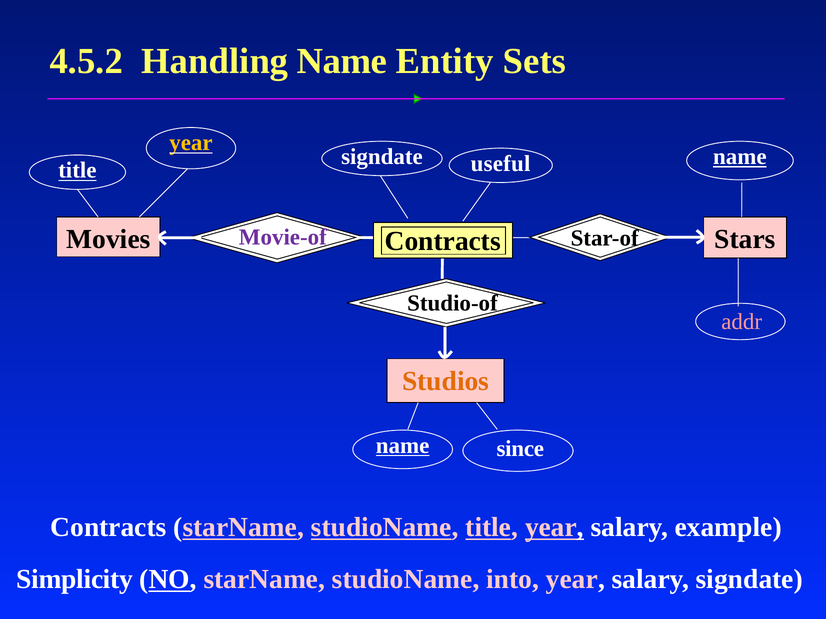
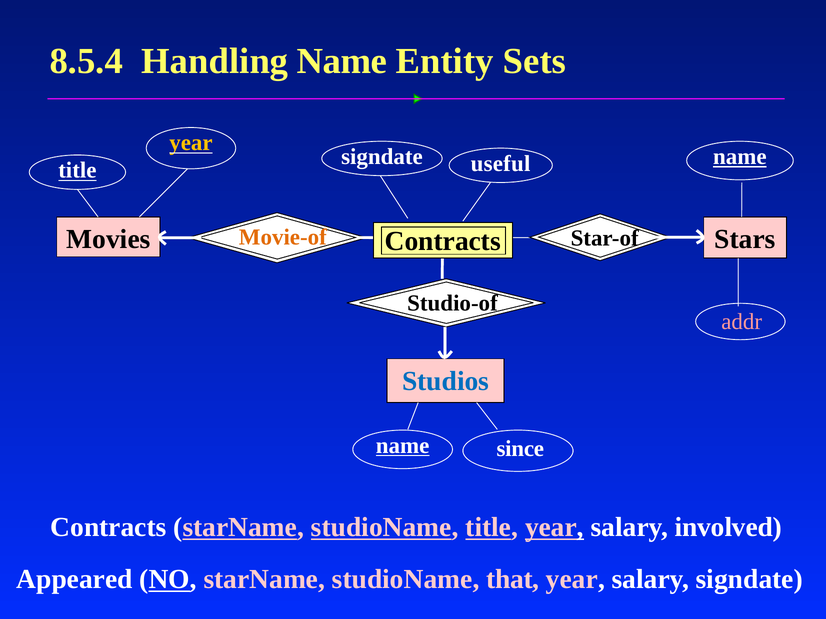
4.5.2: 4.5.2 -> 8.5.4 (86, 61)
Movie-of colour: purple -> orange (283, 238)
Studios colour: orange -> blue (446, 382)
example: example -> involved (728, 527)
Simplicity: Simplicity -> Appeared (74, 579)
into: into -> that (513, 579)
